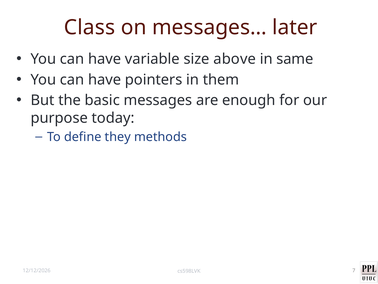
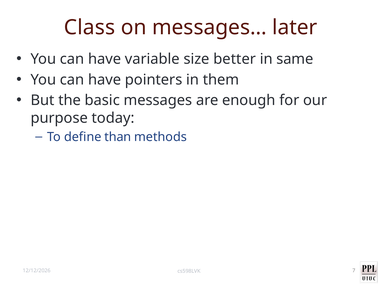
above: above -> better (235, 59)
they: they -> than (118, 137)
